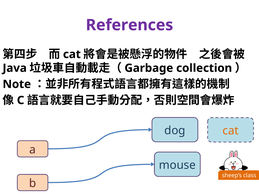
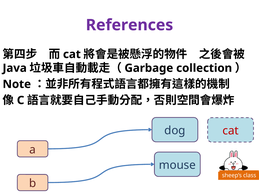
cat colour: orange -> red (231, 131)
